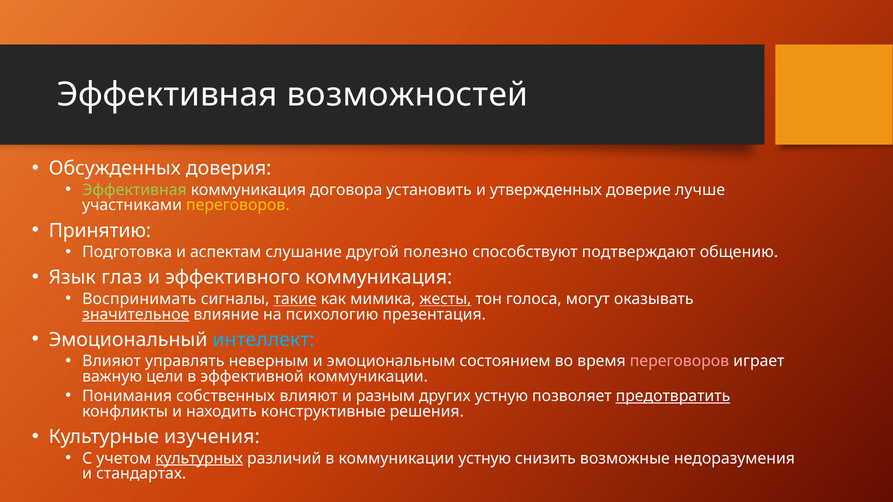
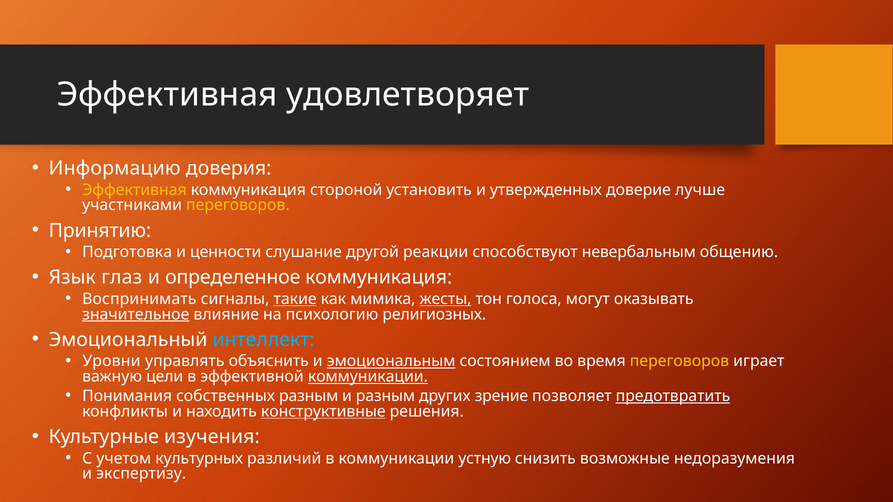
возможностей: возможностей -> удовлетворяет (408, 95)
Обсужденных: Обсужденных -> Информацию (115, 169)
Эффективная colour: light green -> yellow (134, 190)
договора: договора -> стороной (346, 190)
аспектам: аспектам -> ценности (226, 252)
полезно: полезно -> реакции (436, 252)
подтверждают: подтверждают -> невербальным (639, 252)
эффективного: эффективного -> определенное (233, 278)
презентация: презентация -> религиозных (434, 315)
Влияют: Влияют -> Уровни (111, 361)
неверным: неверным -> объяснить (269, 361)
эмоциональным underline: none -> present (391, 361)
переговоров colour: pink -> yellow (679, 361)
коммуникации underline: none -> present (368, 377)
собственных влияют: влияют -> разным (309, 396)
других устную: устную -> зрение (501, 396)
конструктивные underline: none -> present (323, 412)
культурных underline: present -> none (199, 459)
стандартах: стандартах -> экспертизу (141, 474)
